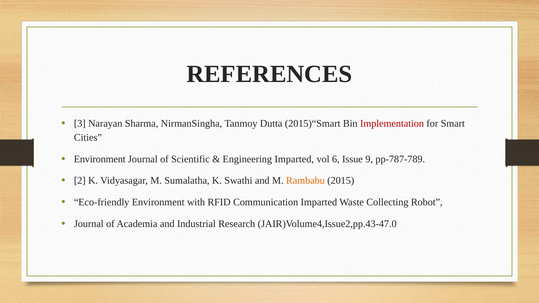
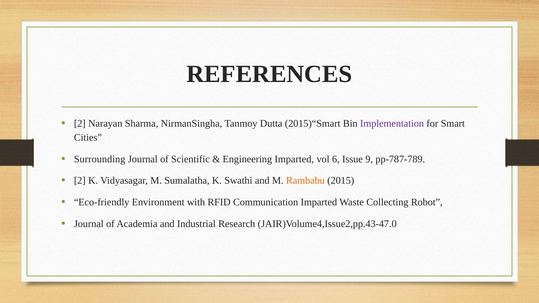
3: 3 -> 2 (80, 124)
Implementation colour: red -> purple (392, 124)
Environment: Environment -> Surrounding (100, 159)
